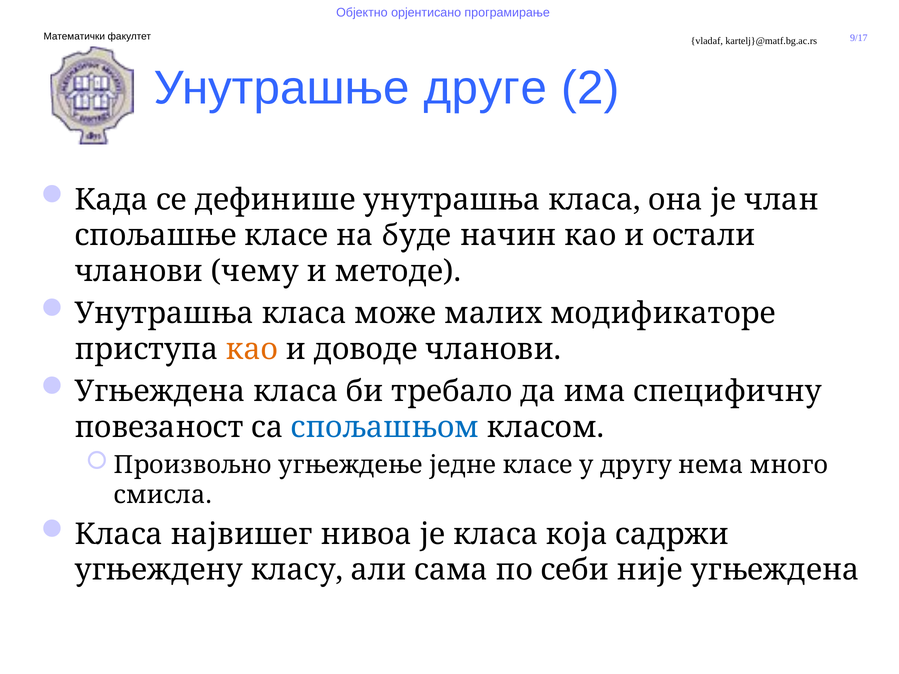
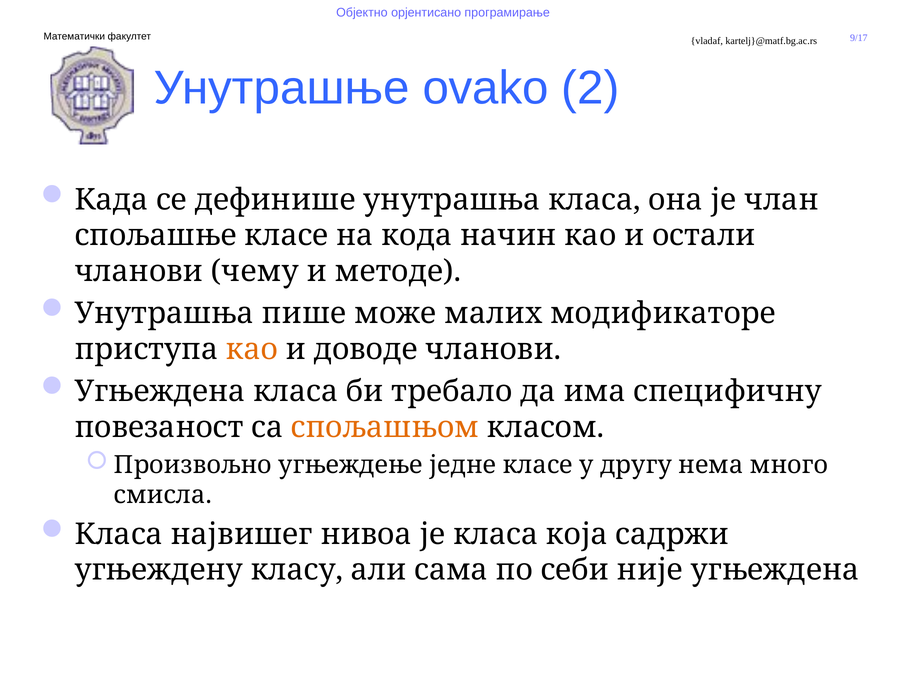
друге: друге -> ovako (486, 88)
буде: буде -> кода (417, 236)
класa: класa -> пише (304, 314)
спољашњом colour: blue -> orange (385, 427)
